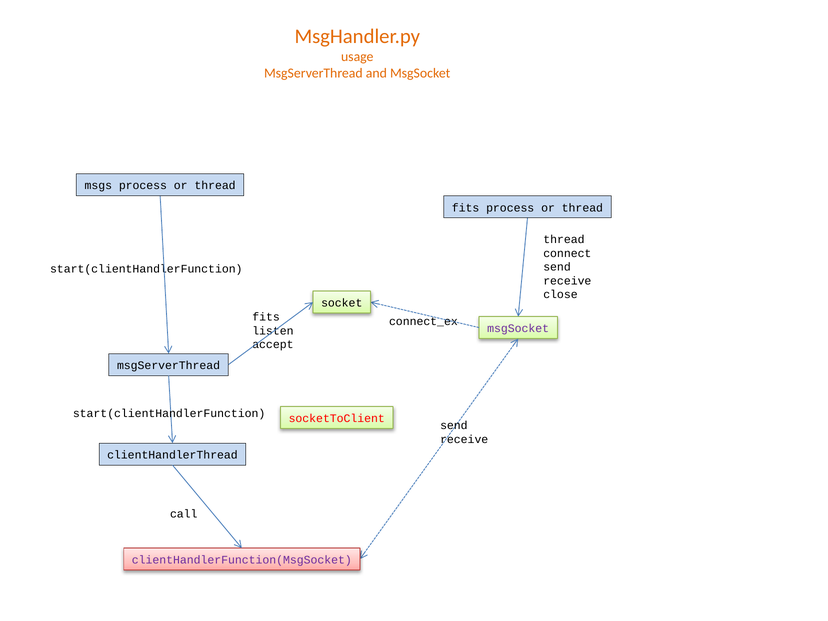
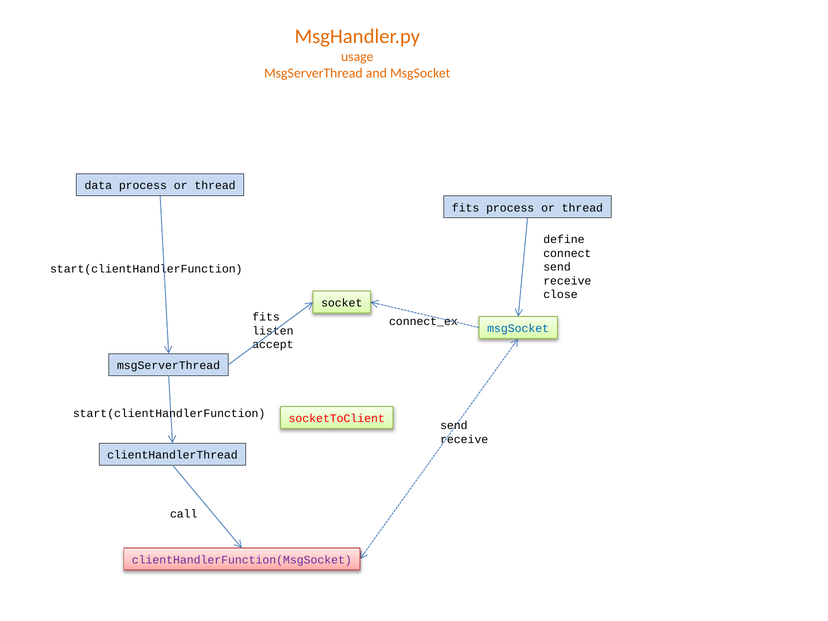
msgs: msgs -> data (98, 186)
thread: thread -> define (564, 239)
msgSocket colour: purple -> blue (518, 328)
